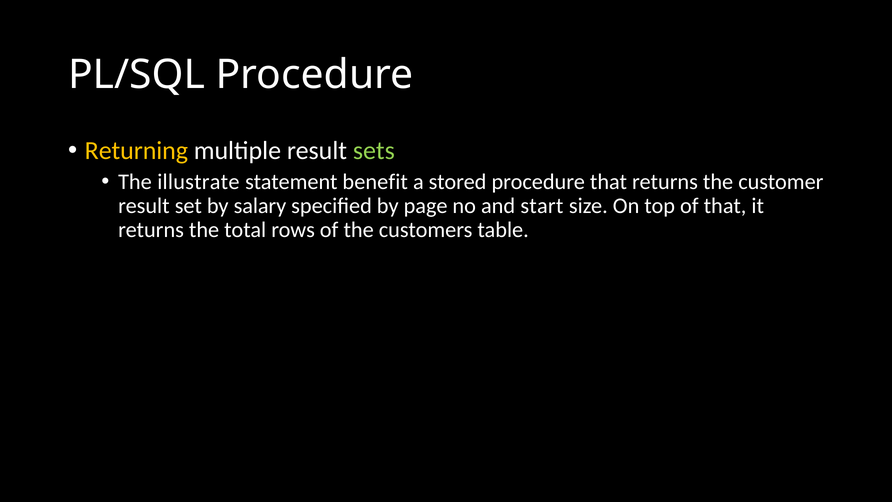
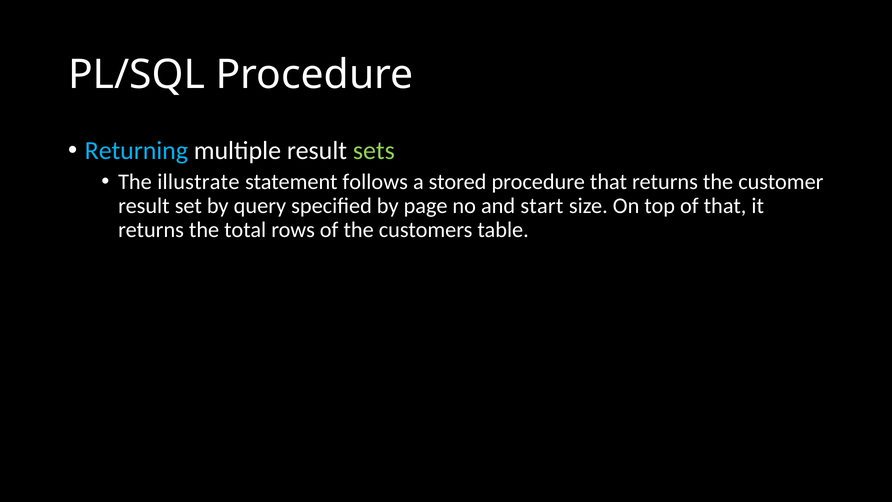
Returning colour: yellow -> light blue (136, 151)
benefit: benefit -> follows (375, 182)
salary: salary -> query (260, 206)
